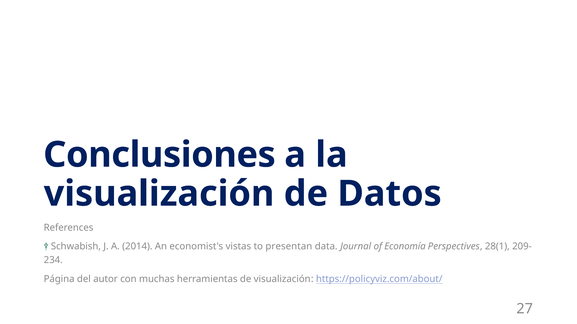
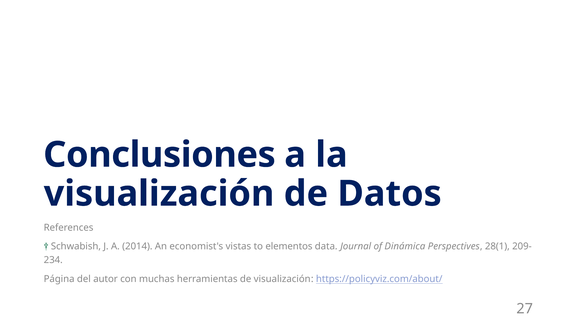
presentan: presentan -> elementos (289, 247)
Economía: Economía -> Dinámica (405, 247)
